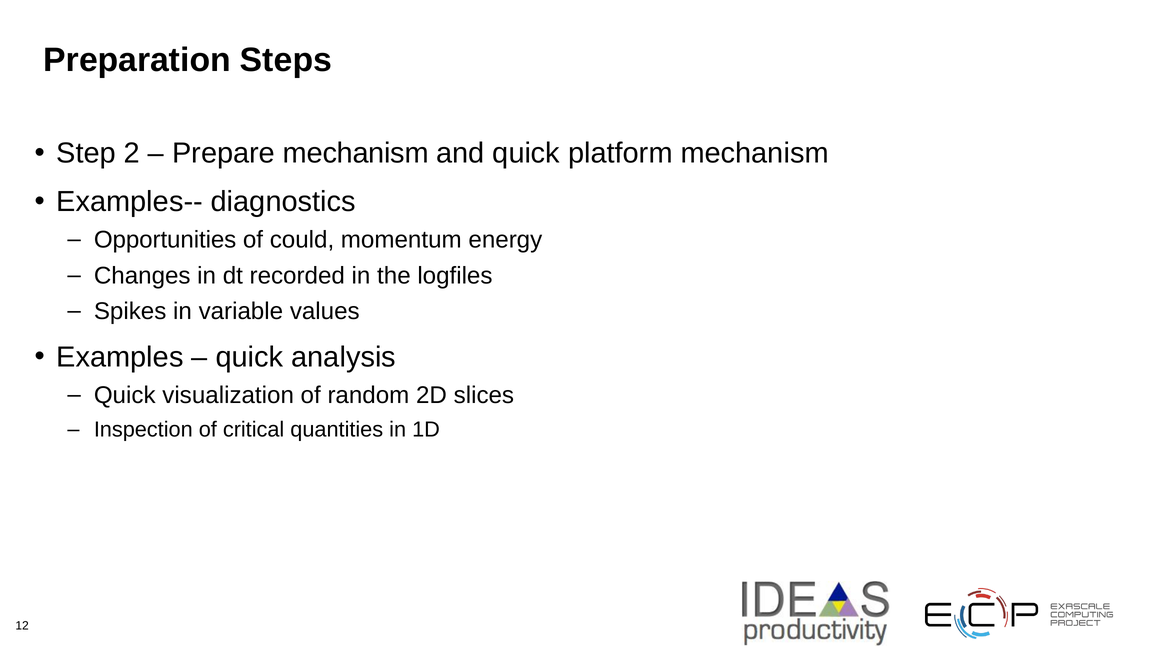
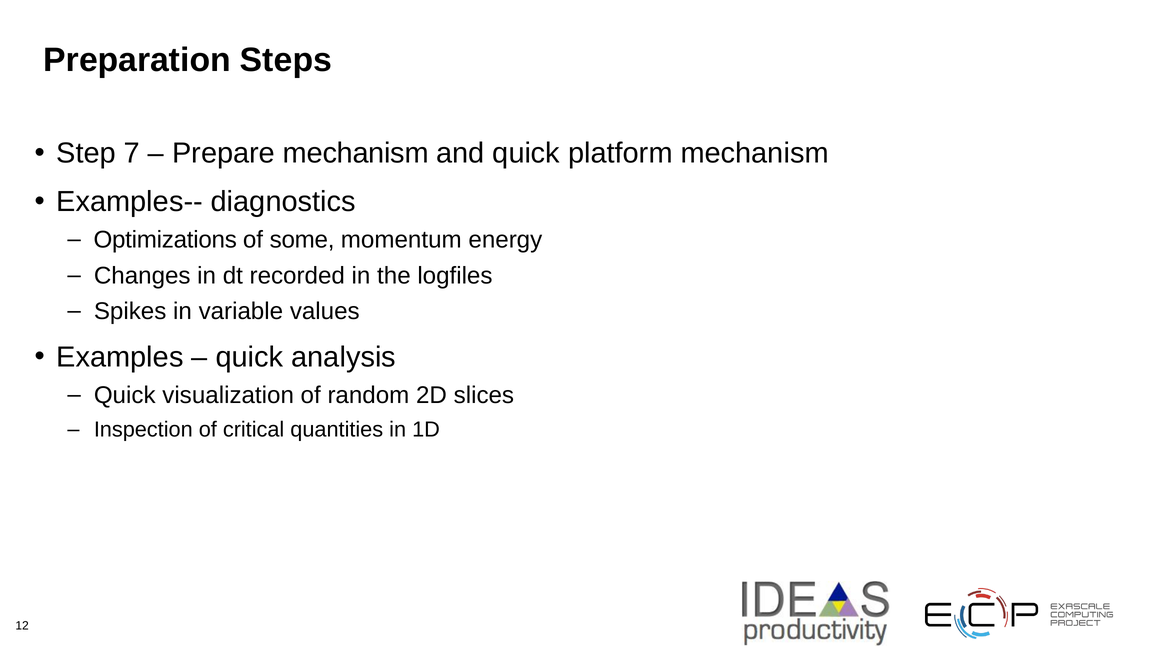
2: 2 -> 7 (132, 153)
Opportunities: Opportunities -> Optimizations (165, 240)
could: could -> some (302, 240)
